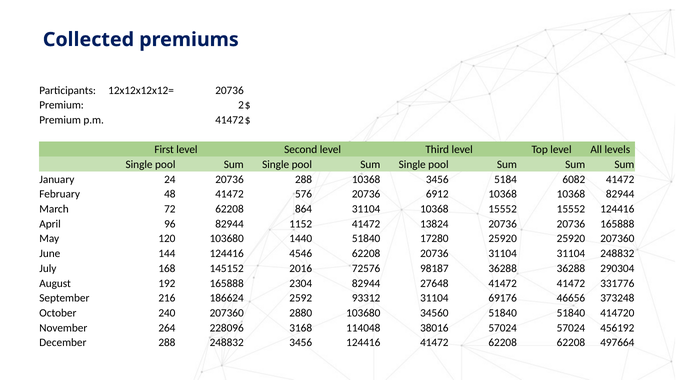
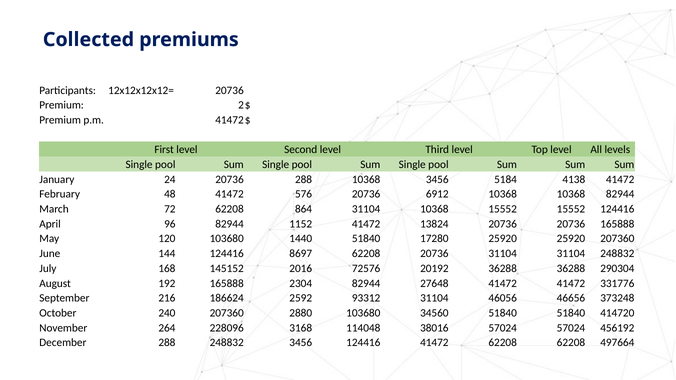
6082: 6082 -> 4138 (574, 180)
4546: 4546 -> 8697 (301, 254)
98187: 98187 -> 20192 (434, 269)
69176: 69176 -> 46056 (503, 298)
